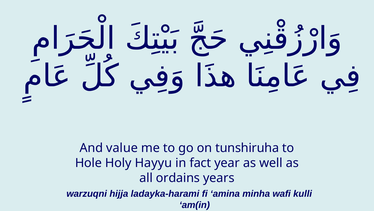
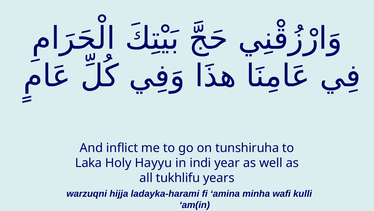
value: value -> inflict (122, 148)
Hole: Hole -> Laka (89, 163)
fact: fact -> indi (200, 163)
ordains: ordains -> tukhlifu (178, 178)
